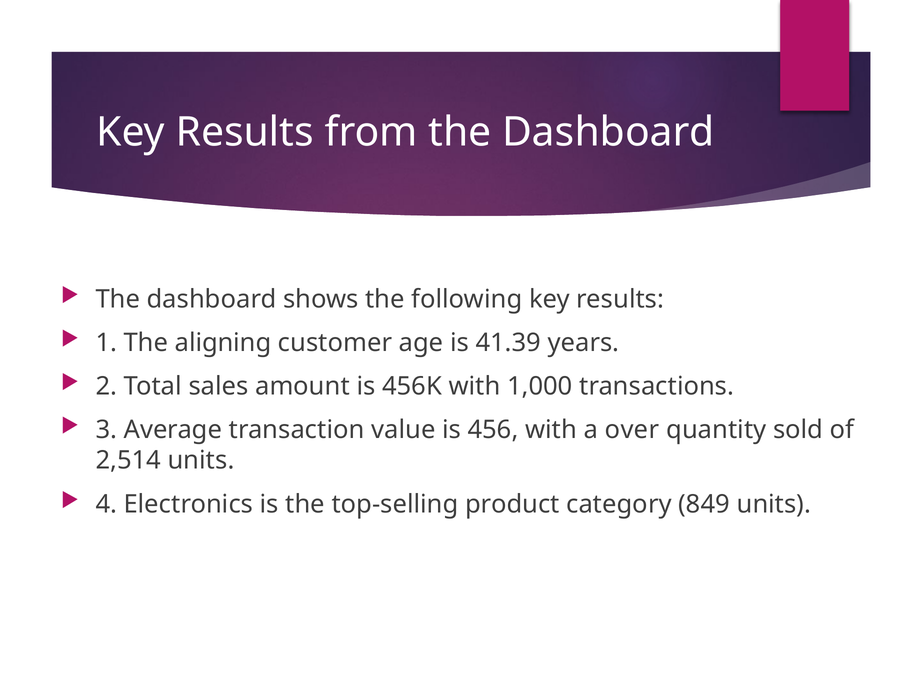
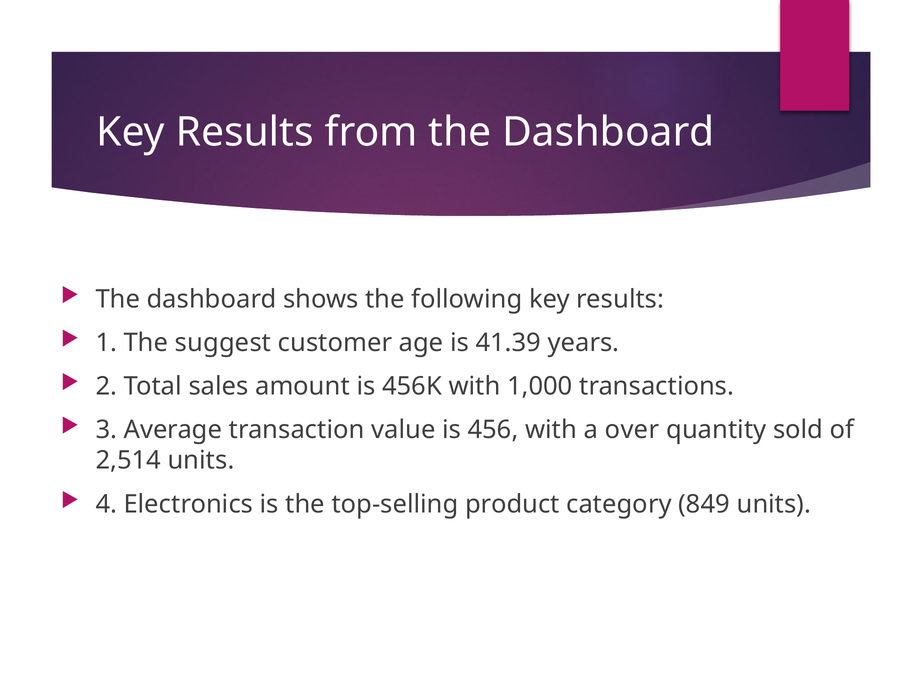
aligning: aligning -> suggest (223, 343)
